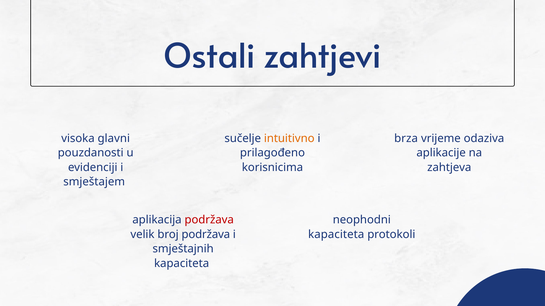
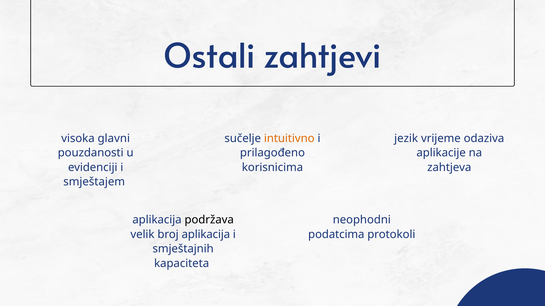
brza: brza -> jezik (406, 139)
podržava colour: red -> black (209, 220)
broj podržava: podržava -> aplikacija (206, 235)
kapaciteta: kapaciteta -> podatcima (336, 235)
